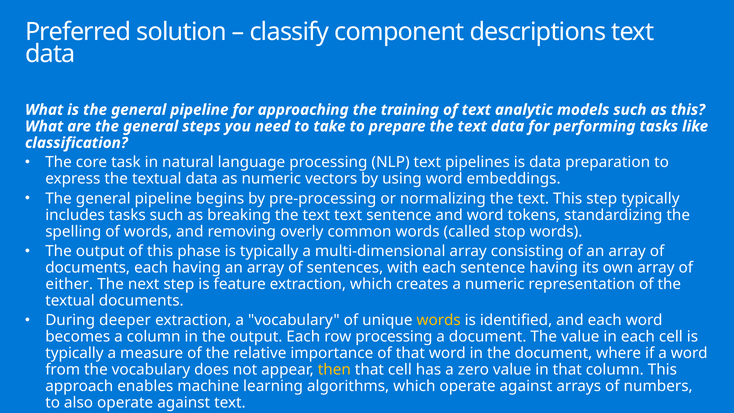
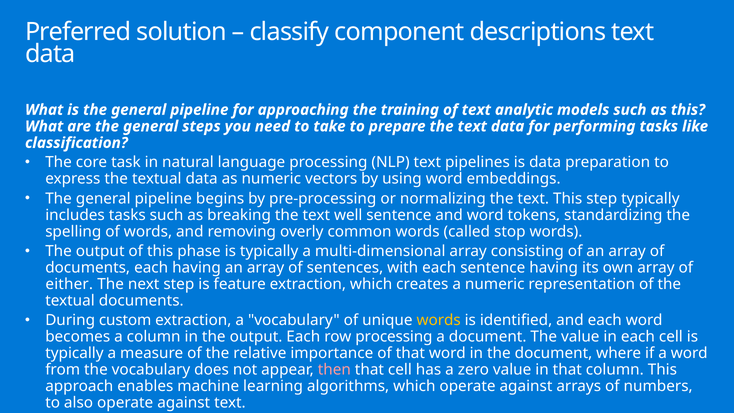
text text: text -> well (348, 215)
deeper: deeper -> custom (125, 320)
then colour: yellow -> pink (334, 370)
